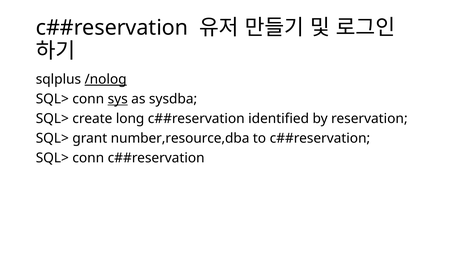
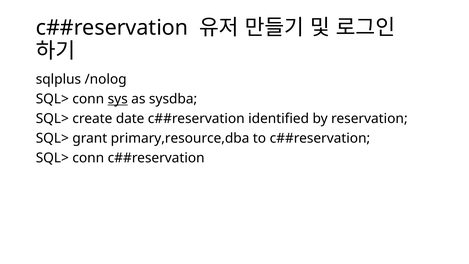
/nolog underline: present -> none (106, 79)
long: long -> date (130, 119)
number,resource,dba: number,resource,dba -> primary,resource,dba (180, 138)
